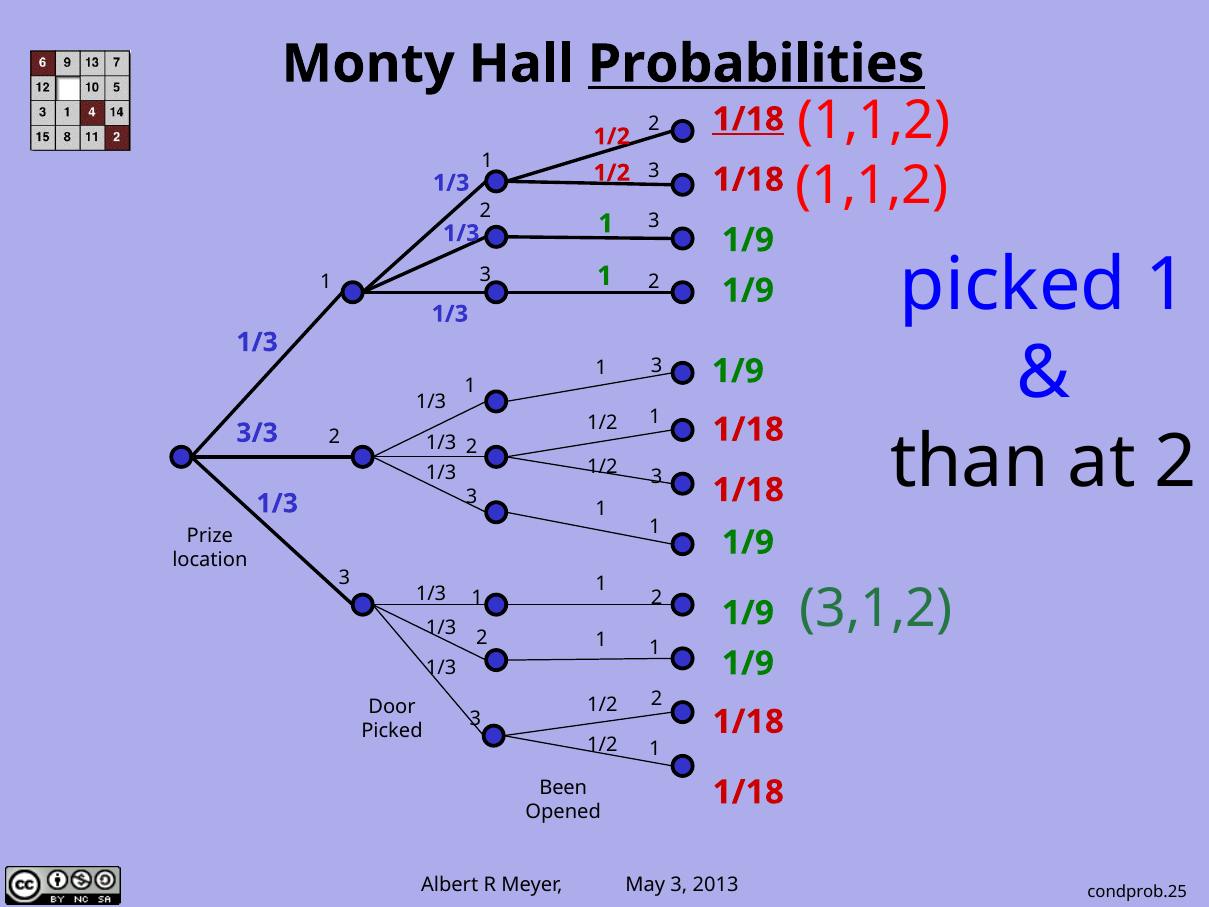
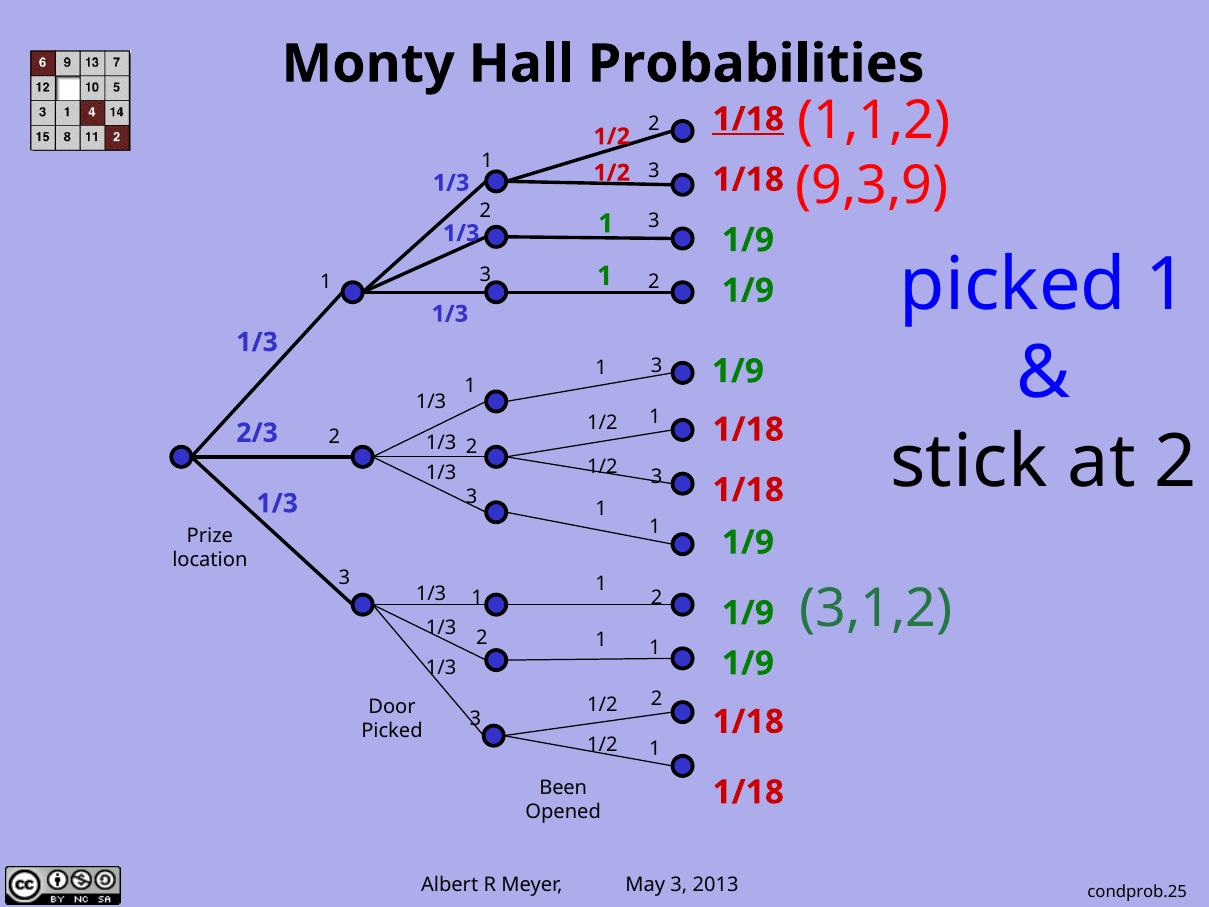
Probabilities underline: present -> none (756, 64)
1,1,2: 1,1,2 -> 9,3,9 (872, 186)
3/3: 3/3 -> 2/3 (257, 433)
than: than -> stick (969, 462)
